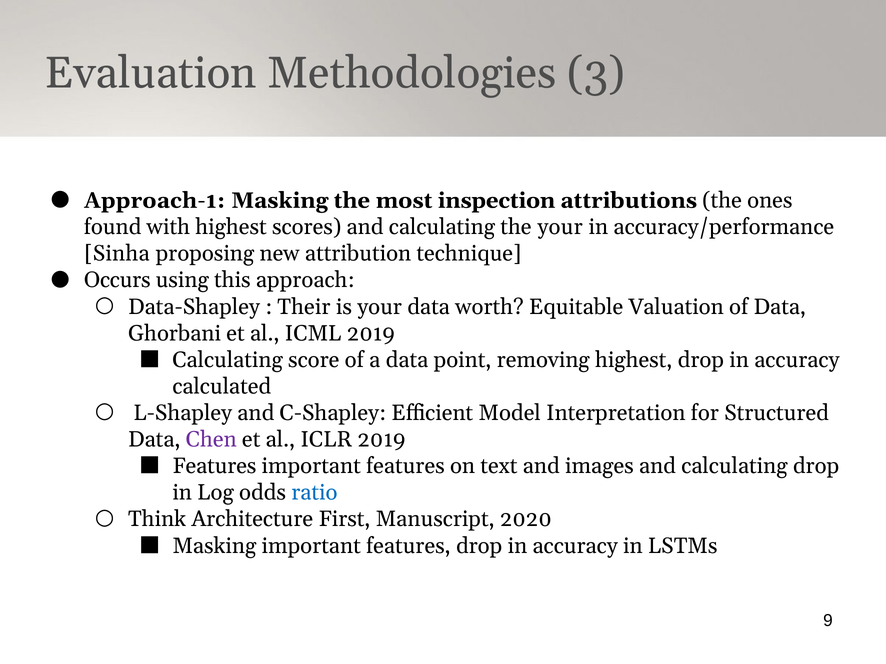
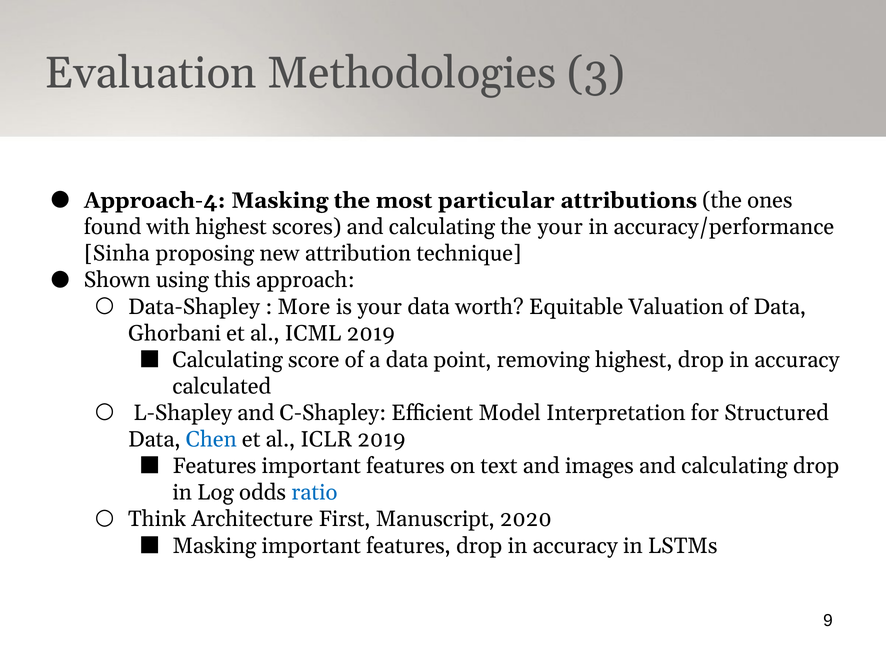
Approach-1: Approach-1 -> Approach-4 (155, 201)
inspection: inspection -> particular (496, 201)
Occurs: Occurs -> Shown (117, 280)
Their: Their -> More (304, 307)
Chen colour: purple -> blue (211, 440)
